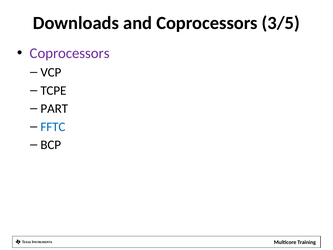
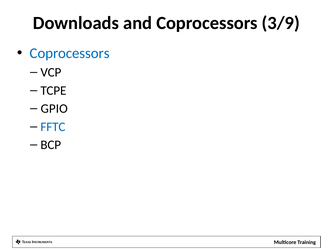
3/5: 3/5 -> 3/9 (281, 23)
Coprocessors colour: purple -> blue (70, 53)
PART: PART -> GPIO (54, 109)
